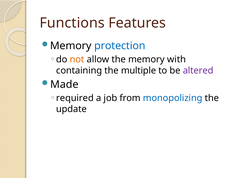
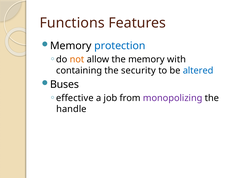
multiple: multiple -> security (138, 70)
altered colour: purple -> blue (198, 70)
Made: Made -> Buses (64, 84)
required: required -> effective (75, 98)
monopolizing colour: blue -> purple (173, 98)
update: update -> handle (71, 109)
